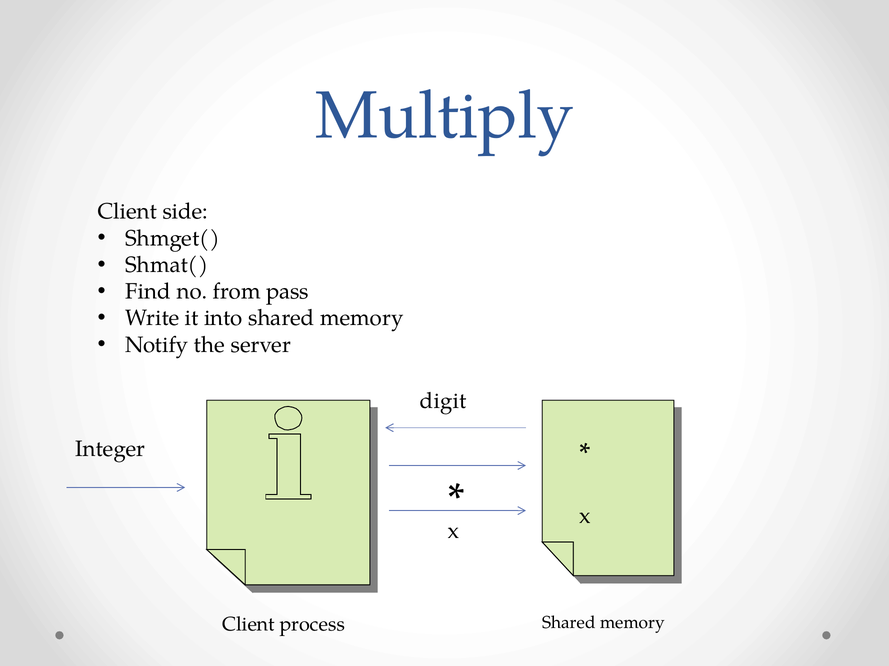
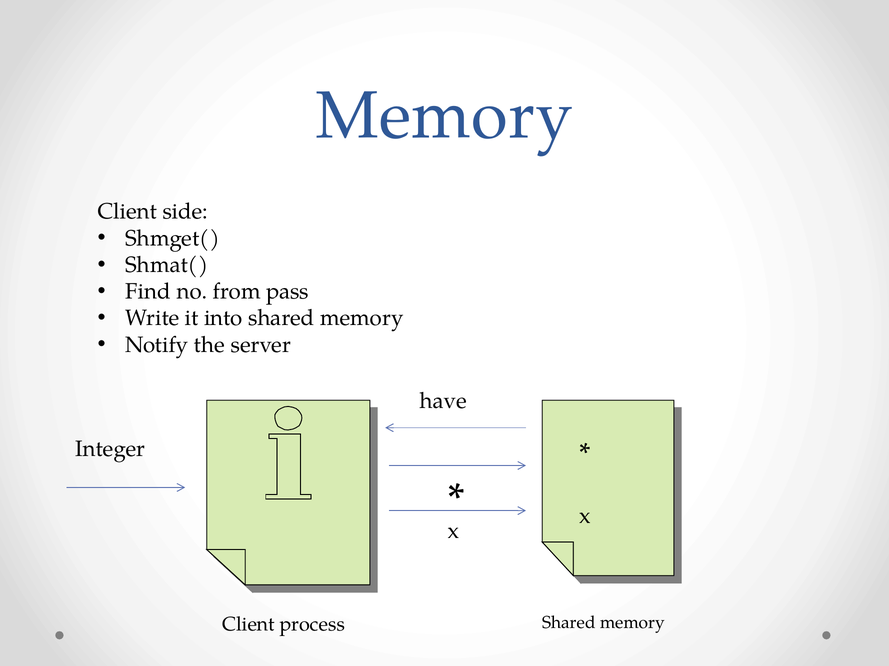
Multiply: Multiply -> Memory (444, 116)
digit: digit -> have (443, 401)
